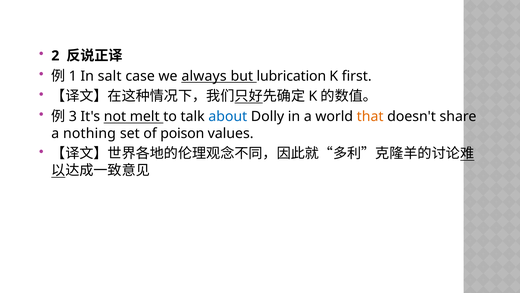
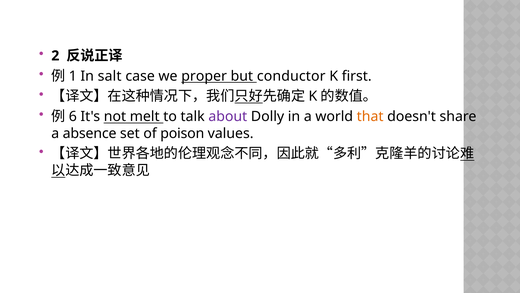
always: always -> proper (204, 76)
lubrication: lubrication -> conductor (291, 76)
3: 3 -> 6 (73, 116)
about colour: blue -> purple (228, 116)
nothing: nothing -> absence (90, 133)
